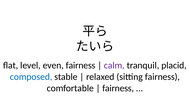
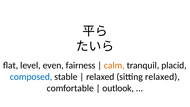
calm colour: purple -> orange (114, 65)
sitting fairness: fairness -> relaxed (162, 77)
fairness: fairness -> outlook (118, 88)
